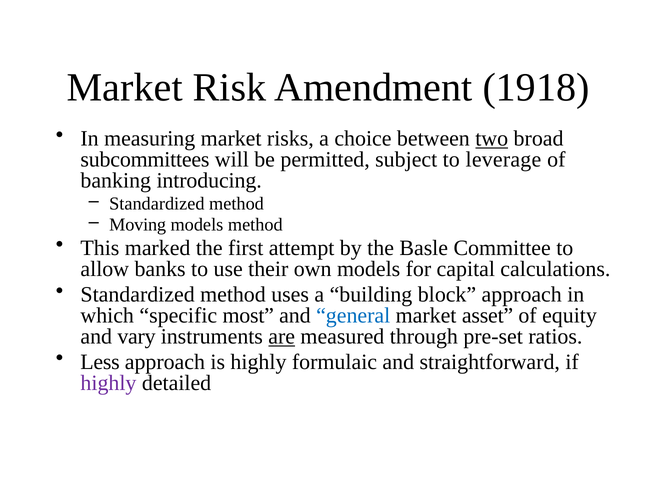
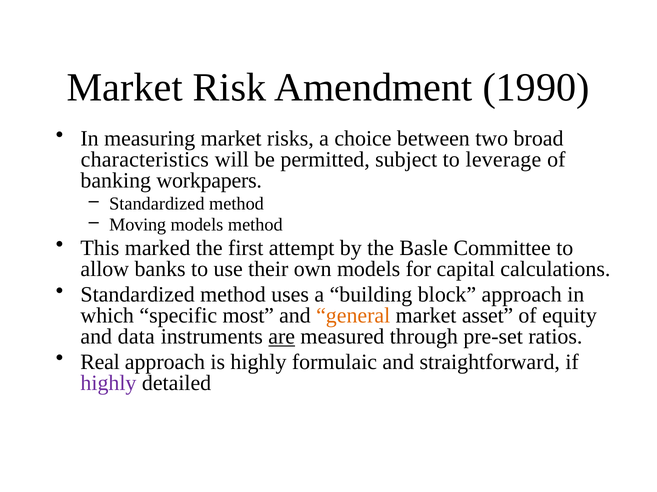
1918: 1918 -> 1990 (536, 88)
two underline: present -> none (492, 139)
subcommittees: subcommittees -> characteristics (145, 160)
introducing: introducing -> workpapers (209, 181)
general colour: blue -> orange (353, 316)
vary: vary -> data (136, 337)
Less: Less -> Real (100, 363)
